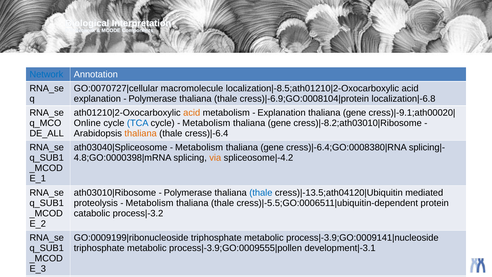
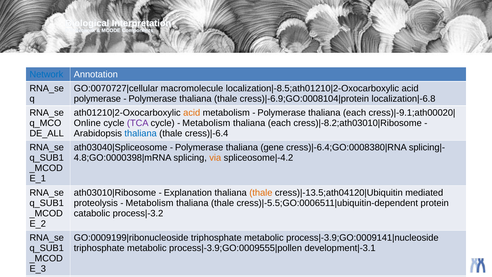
explanation: explanation -> polymerase (97, 99)
Explanation: Explanation -> Polymerase (282, 113)
gene: gene -> each (355, 113)
TCA colour: blue -> purple (138, 123)
gene: gene -> each (279, 123)
thaliana colour: orange -> blue (141, 133)
Metabolism: Metabolism -> Polymerase (199, 147)
Polymerase: Polymerase -> Explanation (188, 192)
thale colour: blue -> orange (261, 192)
